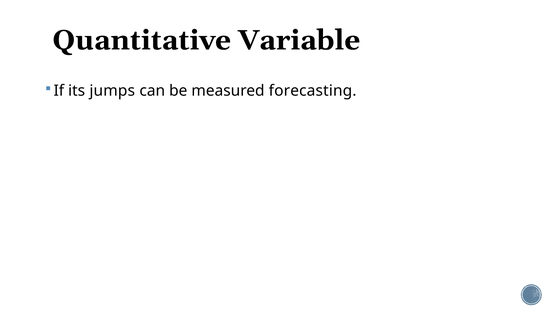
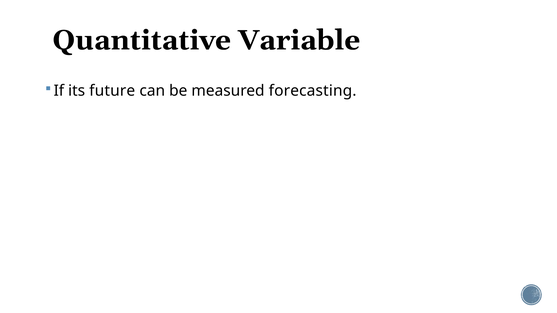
jumps: jumps -> future (112, 91)
